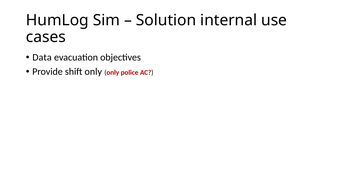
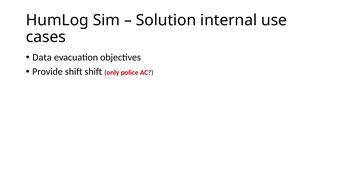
shift only: only -> shift (93, 72)
